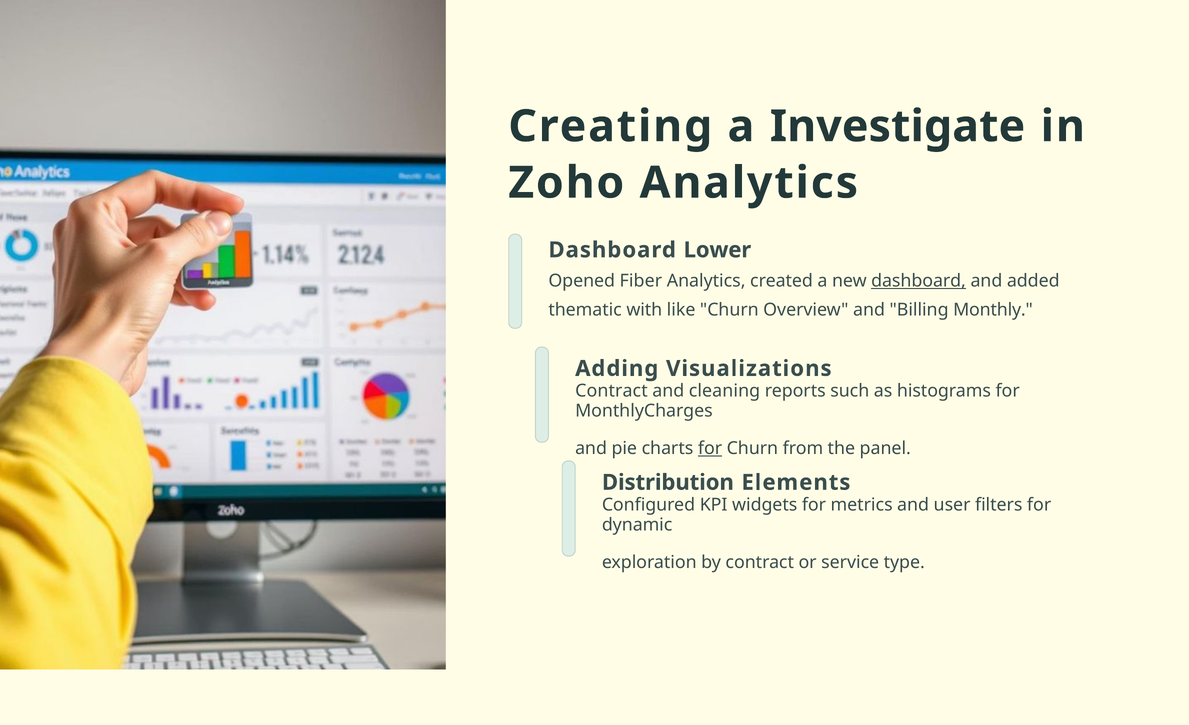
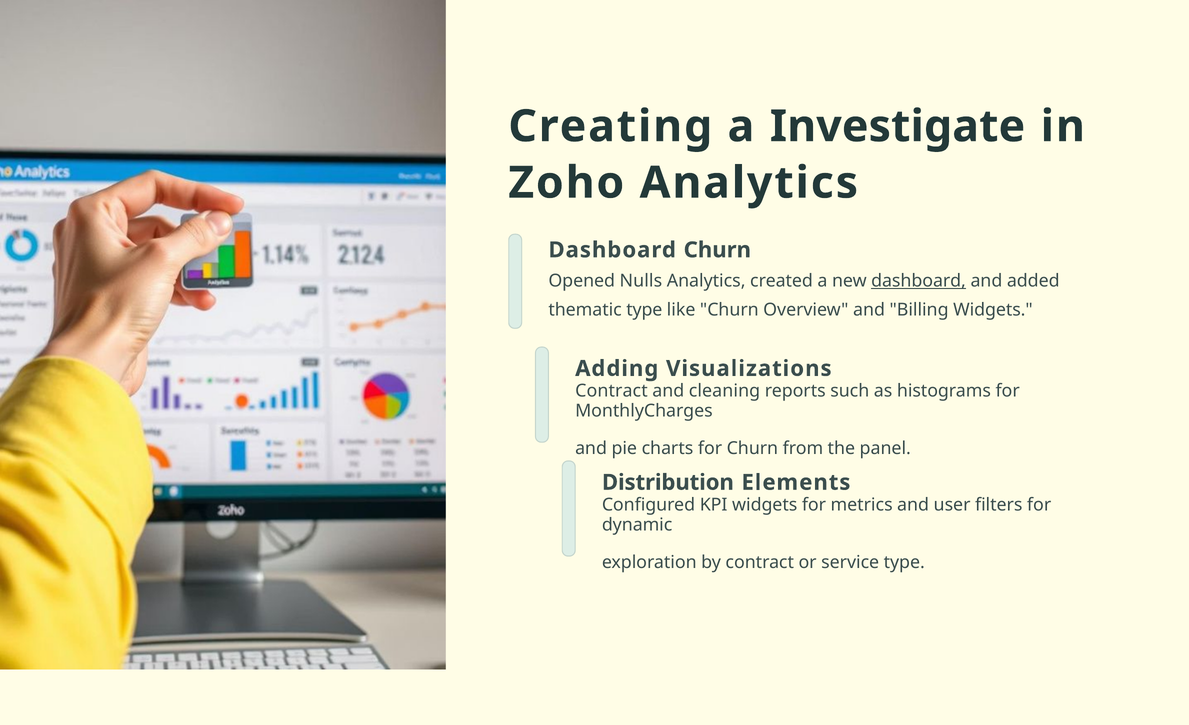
Dashboard Lower: Lower -> Churn (717, 250)
Fiber: Fiber -> Nulls (641, 281)
thematic with: with -> type (644, 310)
Billing Monthly: Monthly -> Widgets (993, 310)
for underline: present -> none (710, 449)
